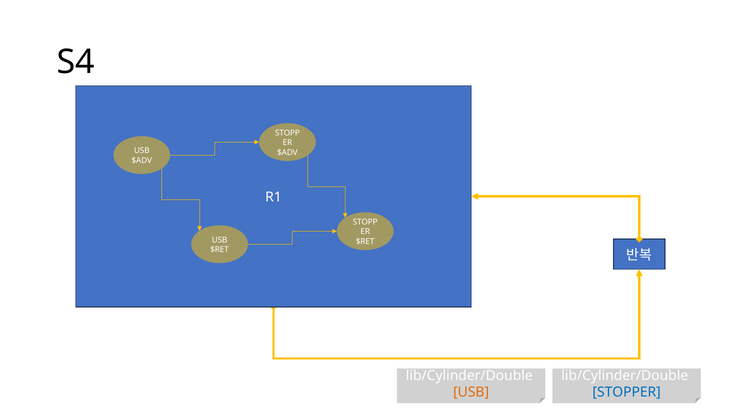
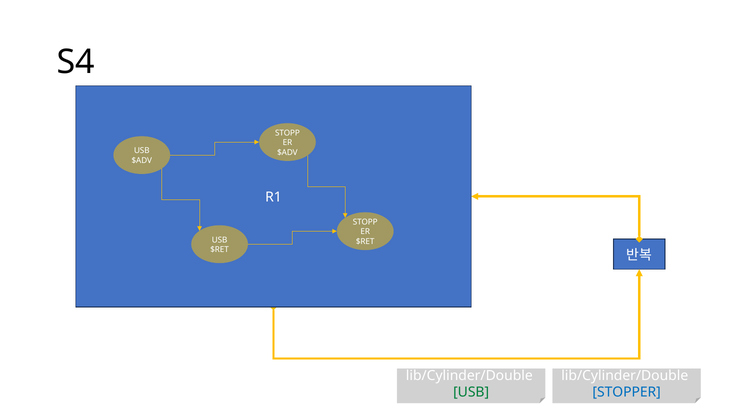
USB colour: orange -> green (471, 393)
